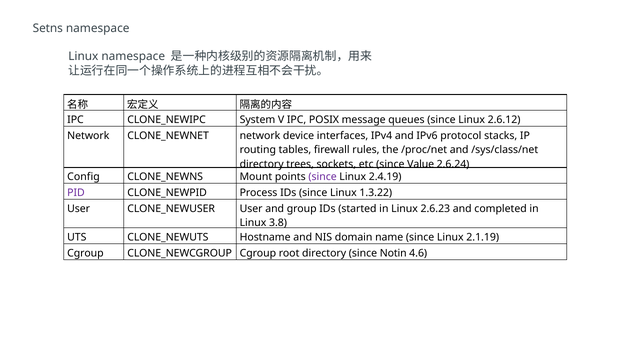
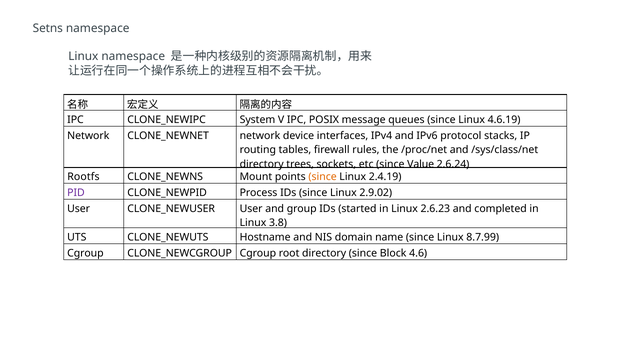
2.6.12: 2.6.12 -> 4.6.19 (504, 120)
Config: Config -> Rootfs (83, 177)
since colour: purple -> orange (323, 177)
1.3.22: 1.3.22 -> 2.9.02 (376, 193)
2.1.19: 2.1.19 -> 8.7.99 (483, 237)
Notin: Notin -> Block (393, 253)
